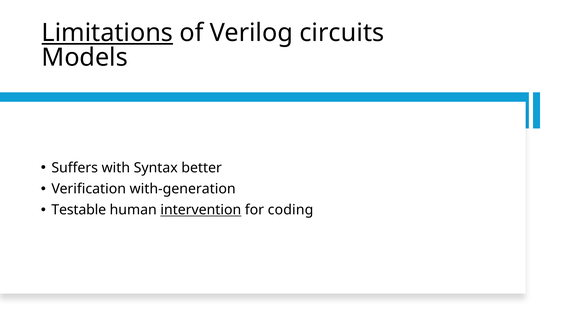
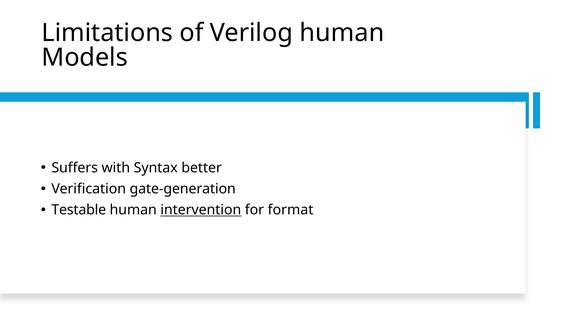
Limitations underline: present -> none (107, 33)
Verilog circuits: circuits -> human (342, 33)
with-generation: with-generation -> gate-generation (183, 189)
coding: coding -> format (291, 210)
